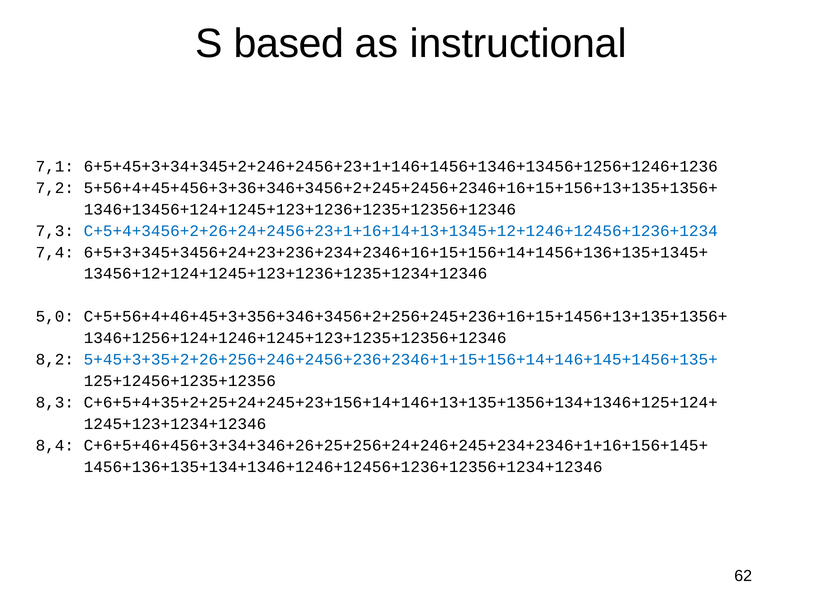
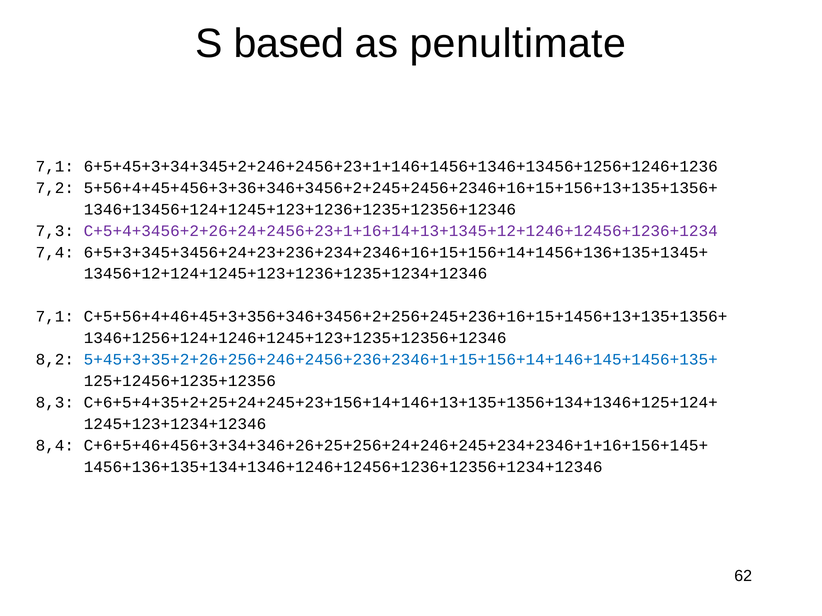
instructional: instructional -> penultimate (518, 44)
C+5+4+3456+2+26+24+2456+23+1+16+14+13+1345+12+1246+12456+1236+1234 colour: blue -> purple (401, 231)
5,0: 5,0 -> 7,1 (55, 317)
